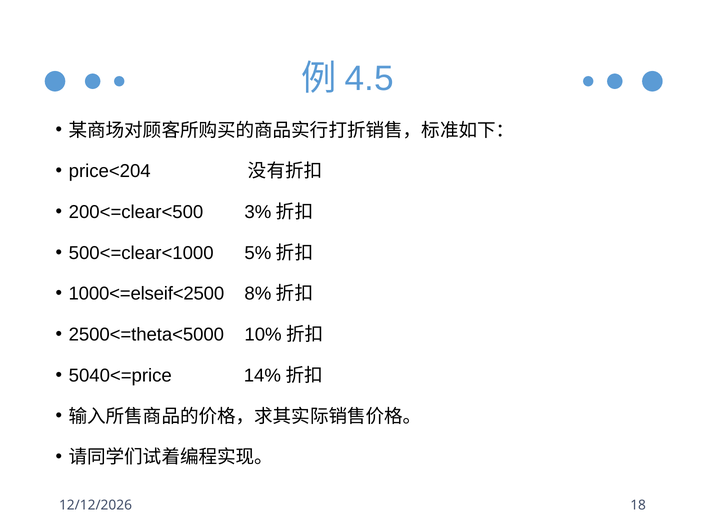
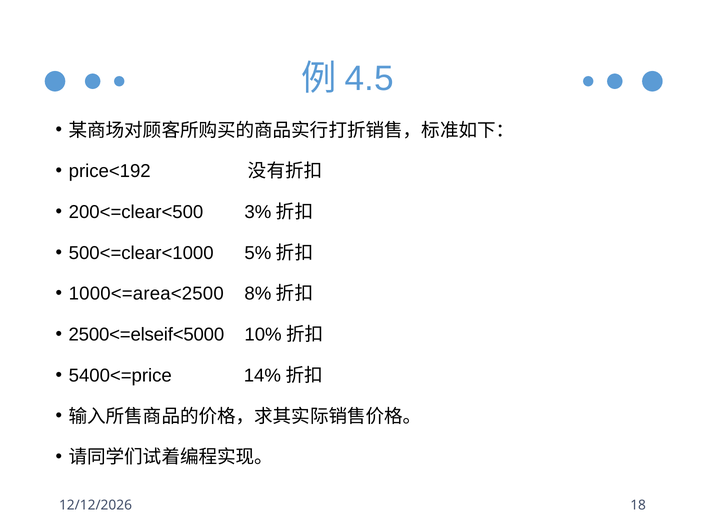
price<204: price<204 -> price<192 (110, 171)
1000<=elseif<2500: 1000<=elseif<2500 -> 1000<=area<2500 (146, 294)
2500<=theta<5000: 2500<=theta<5000 -> 2500<=elseif<5000 (146, 335)
5040<=price: 5040<=price -> 5400<=price (120, 375)
